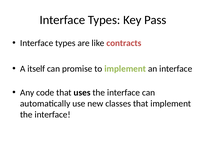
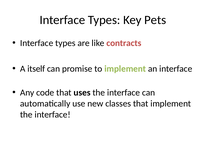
Pass: Pass -> Pets (155, 20)
